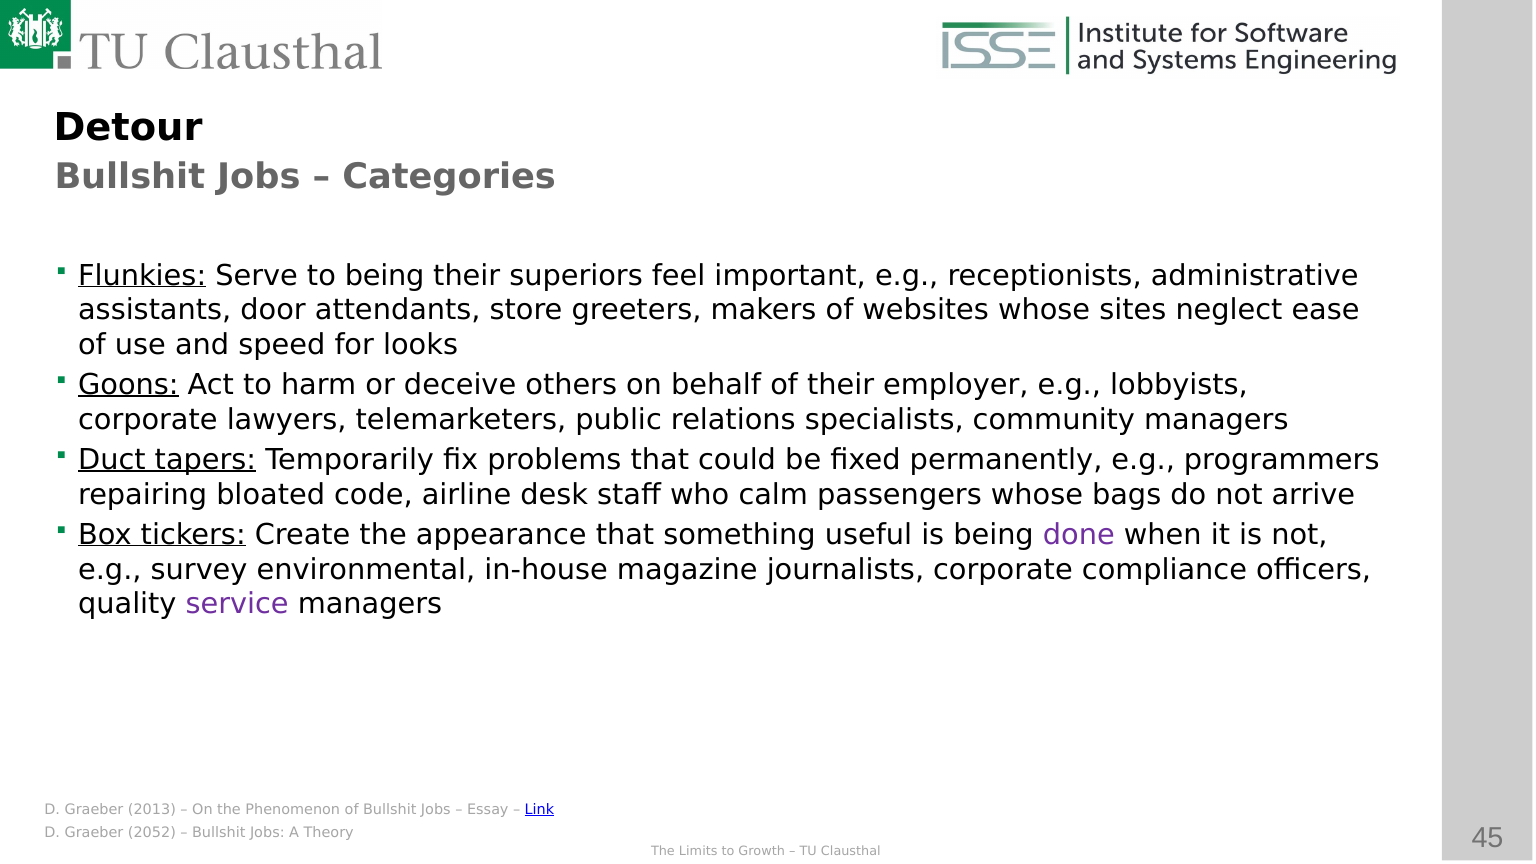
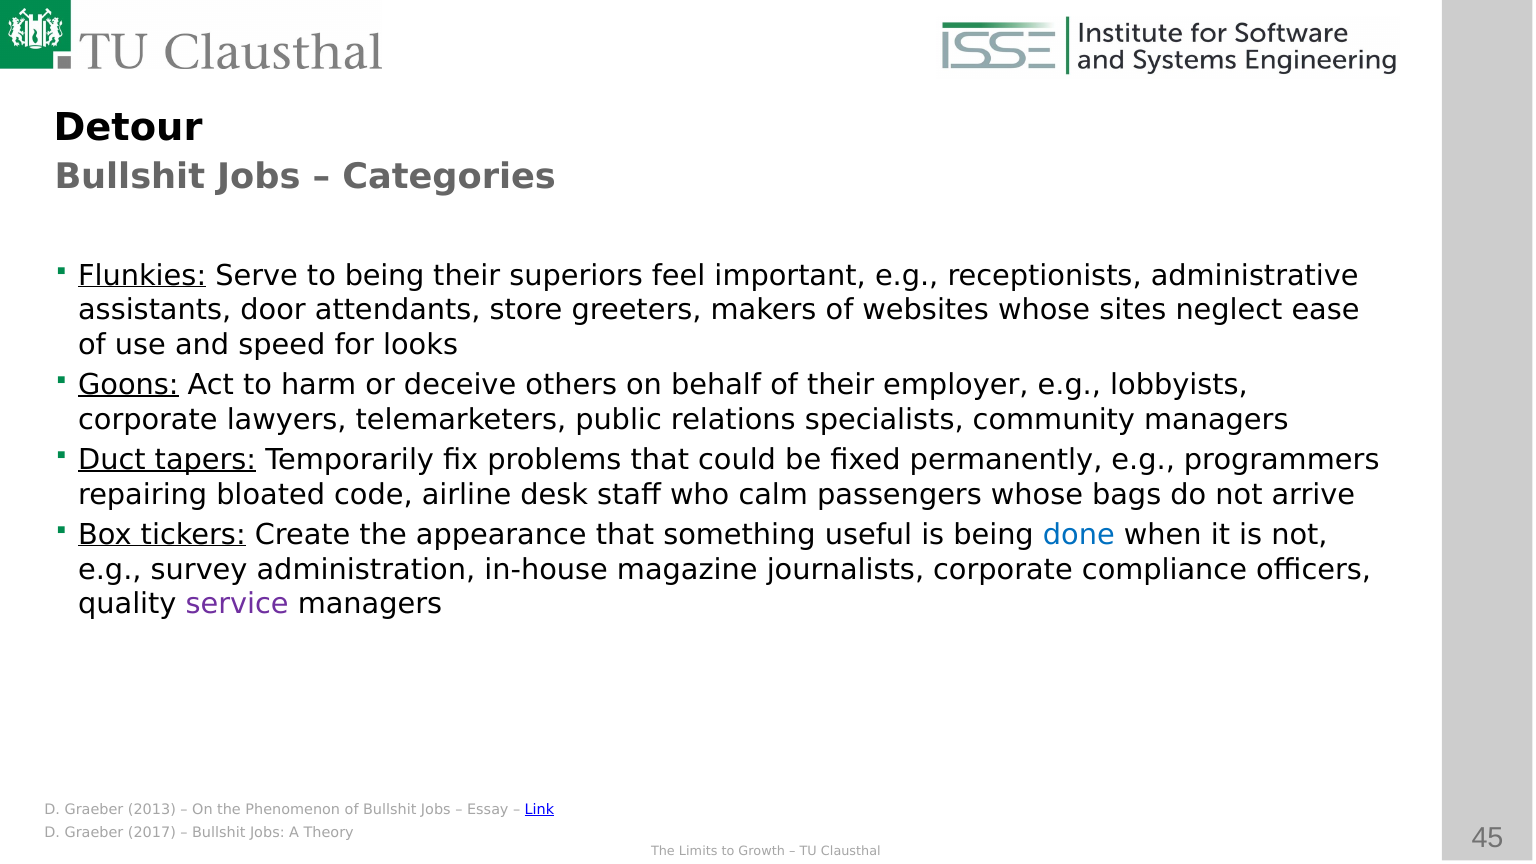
done colour: purple -> blue (1079, 535)
environmental: environmental -> administration (366, 570)
2052: 2052 -> 2017 (152, 833)
